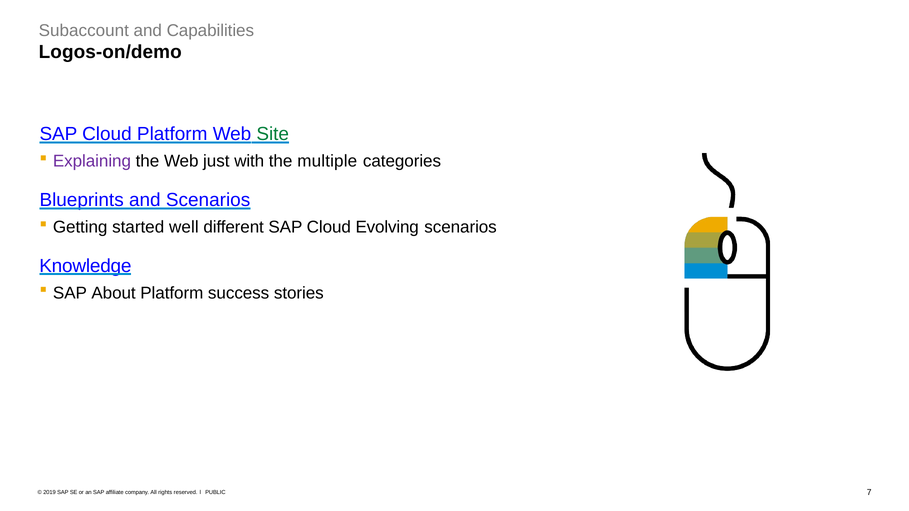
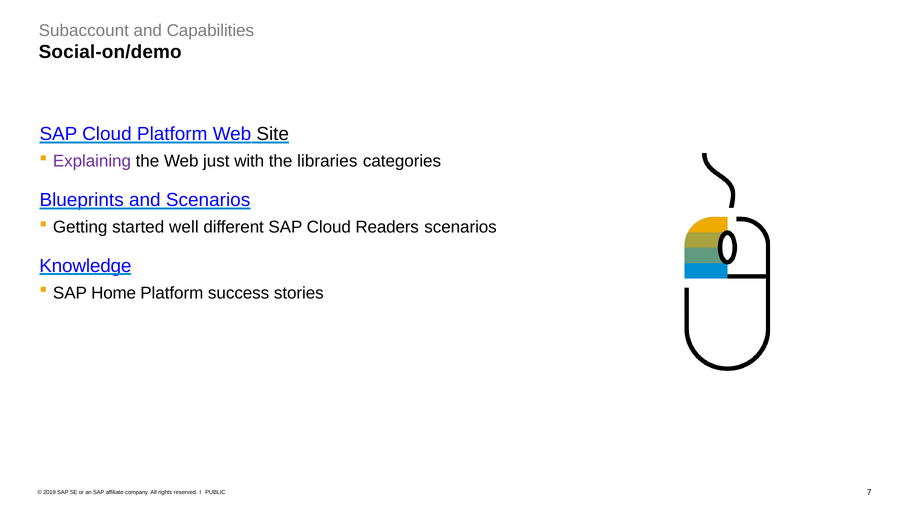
Logos-on/demo: Logos-on/demo -> Social-on/demo (110, 52)
Site colour: green -> black (273, 134)
multiple: multiple -> libraries (327, 161)
Evolving: Evolving -> Readers (387, 227)
About: About -> Home (114, 293)
